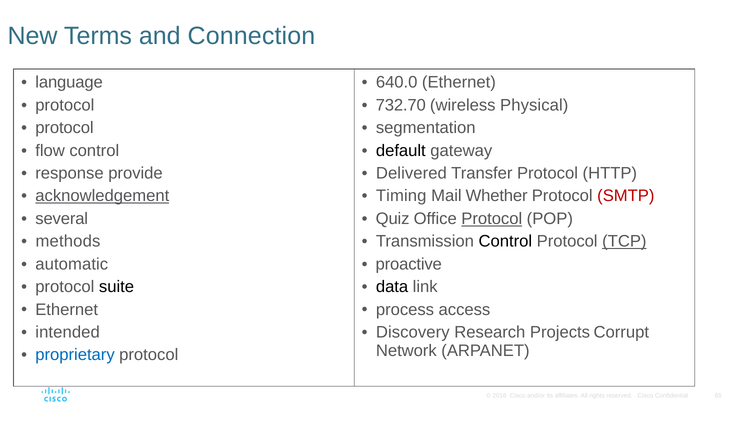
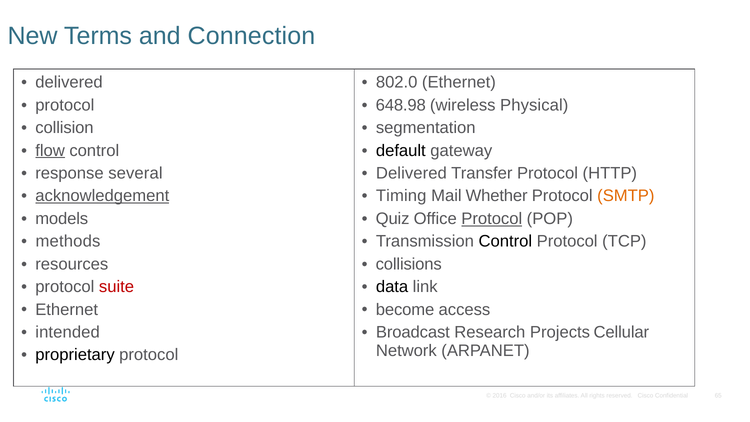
language: language -> delivered (69, 82)
640.0: 640.0 -> 802.0 (397, 82)
732.70: 732.70 -> 648.98 (401, 105)
protocol: protocol -> collision (64, 128)
flow underline: none -> present (50, 151)
provide: provide -> several (135, 173)
SMTP colour: red -> orange (626, 196)
several: several -> models (62, 219)
TCP underline: present -> none (624, 241)
automatic: automatic -> resources (72, 264)
proactive: proactive -> collisions (409, 264)
suite colour: black -> red (117, 287)
process: process -> become (405, 309)
Discovery: Discovery -> Broadcast (413, 332)
Corrupt: Corrupt -> Cellular (621, 332)
proprietary colour: blue -> black (75, 355)
